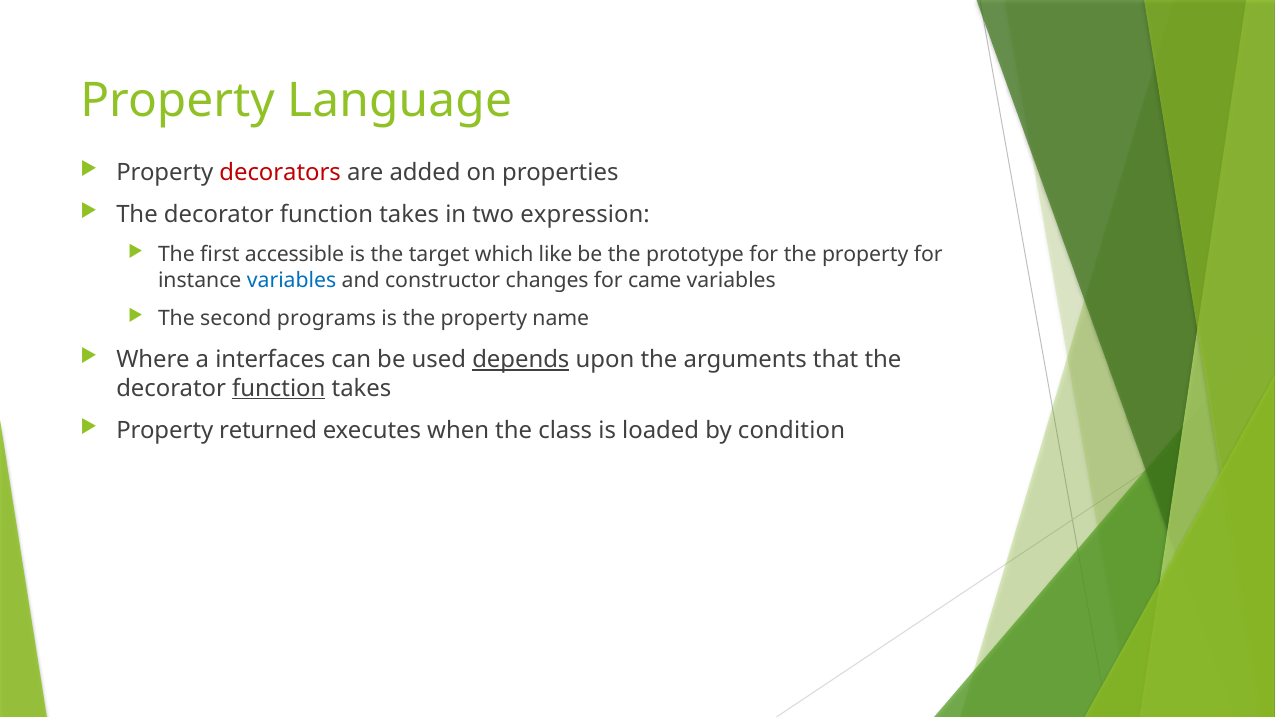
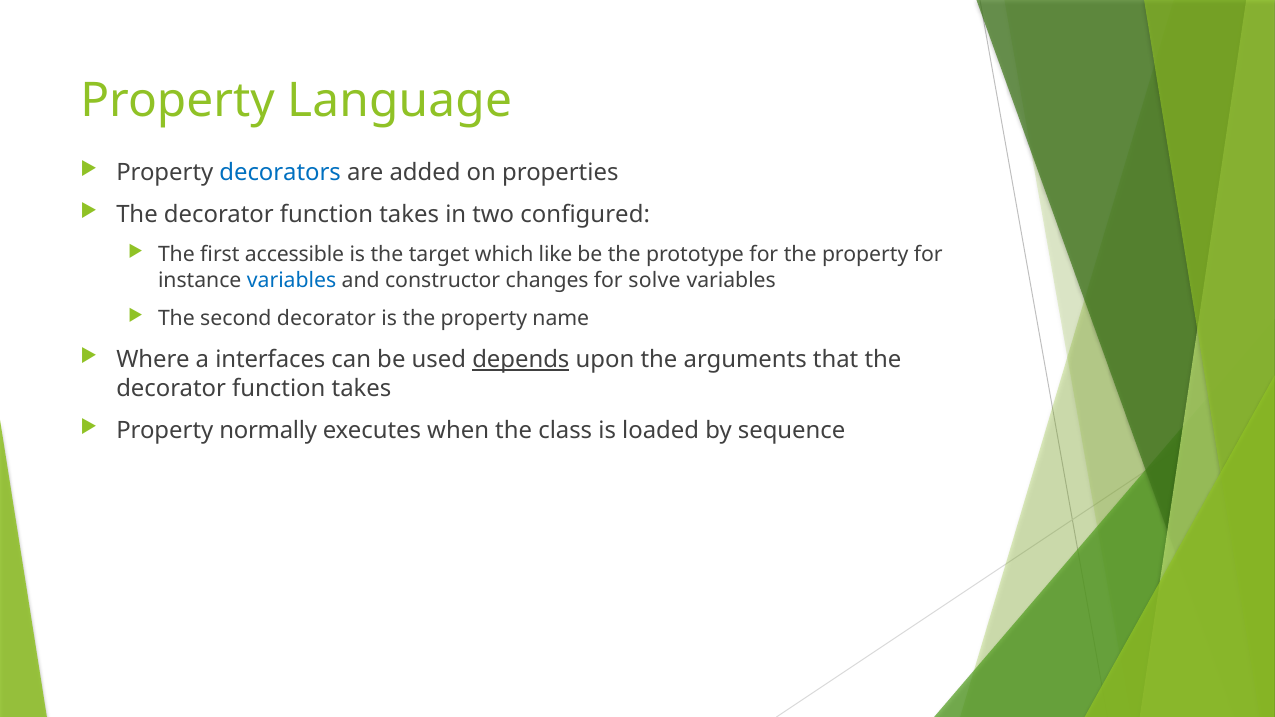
decorators colour: red -> blue (280, 173)
expression: expression -> configured (585, 215)
came: came -> solve (655, 280)
second programs: programs -> decorator (326, 319)
function underline: present -> none (279, 388)
returned: returned -> normally (268, 430)
condition: condition -> sequence (792, 430)
